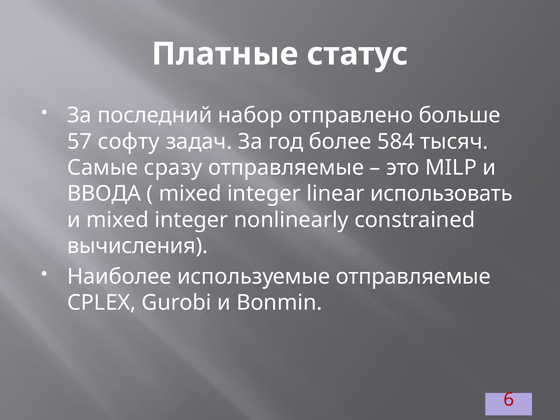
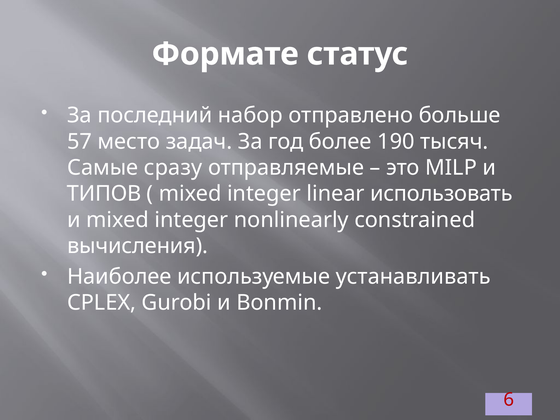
Платные: Платные -> Формате (225, 54)
софту: софту -> место (129, 141)
584: 584 -> 190 (396, 141)
ВВОДА: ВВОДА -> ТИПОВ (104, 194)
используемые отправляемые: отправляемые -> устанавливать (413, 277)
